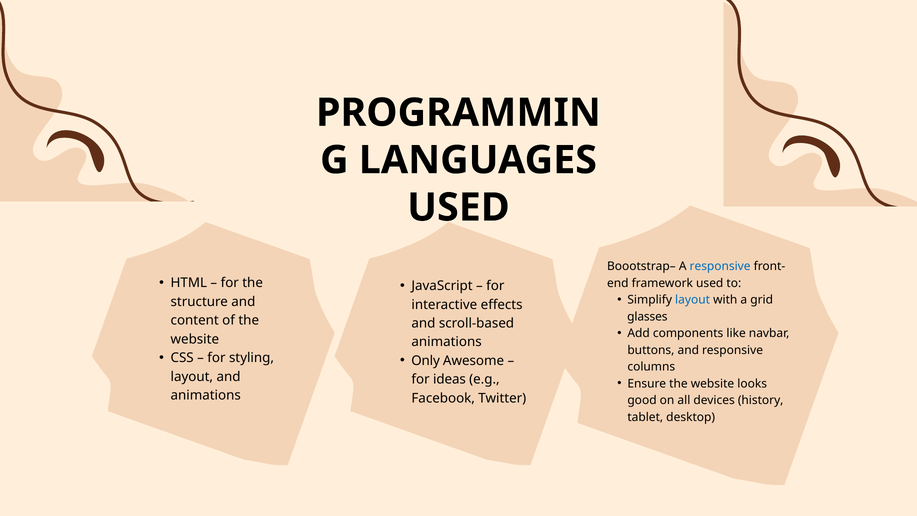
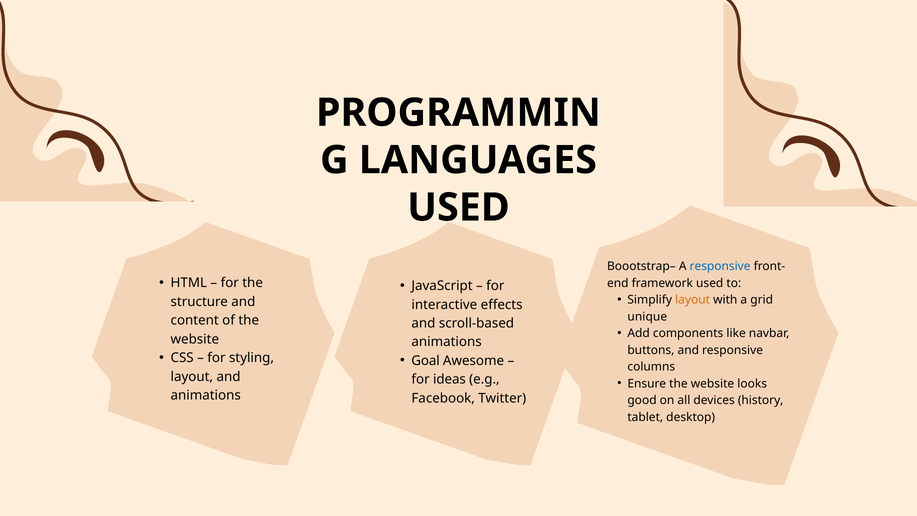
layout colour: blue -> orange (693, 300)
glasses: glasses -> unique (647, 317)
Only: Only -> Goal (426, 361)
